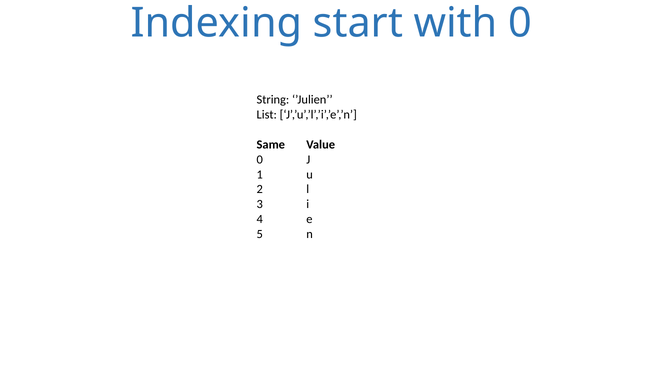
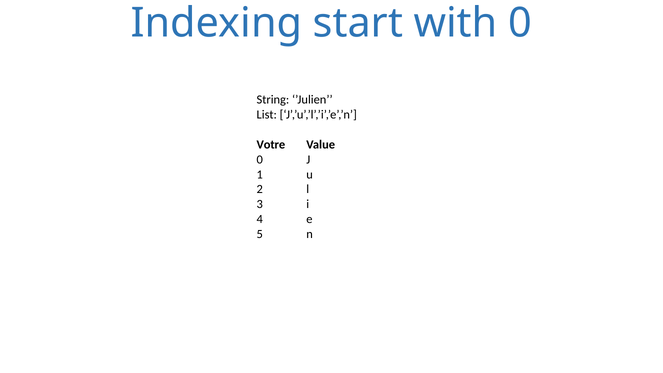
Same: Same -> Votre (271, 145)
